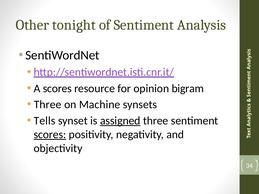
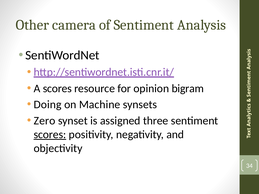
tonight: tonight -> camera (74, 25)
Three: Three -> Doing (48, 105)
Tells: Tells -> Zero (45, 121)
assigned underline: present -> none (120, 121)
